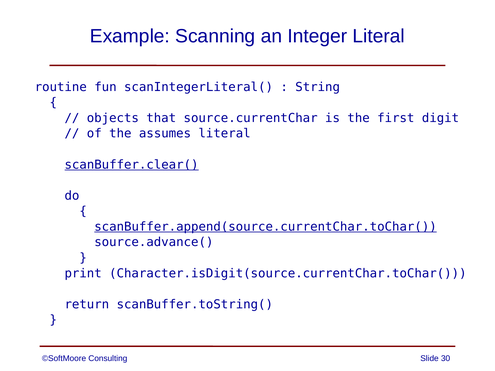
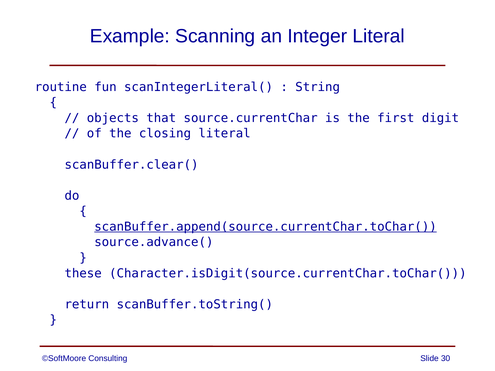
assumes: assumes -> closing (165, 134)
scanBuffer.clear( underline: present -> none (132, 165)
print: print -> these (83, 273)
